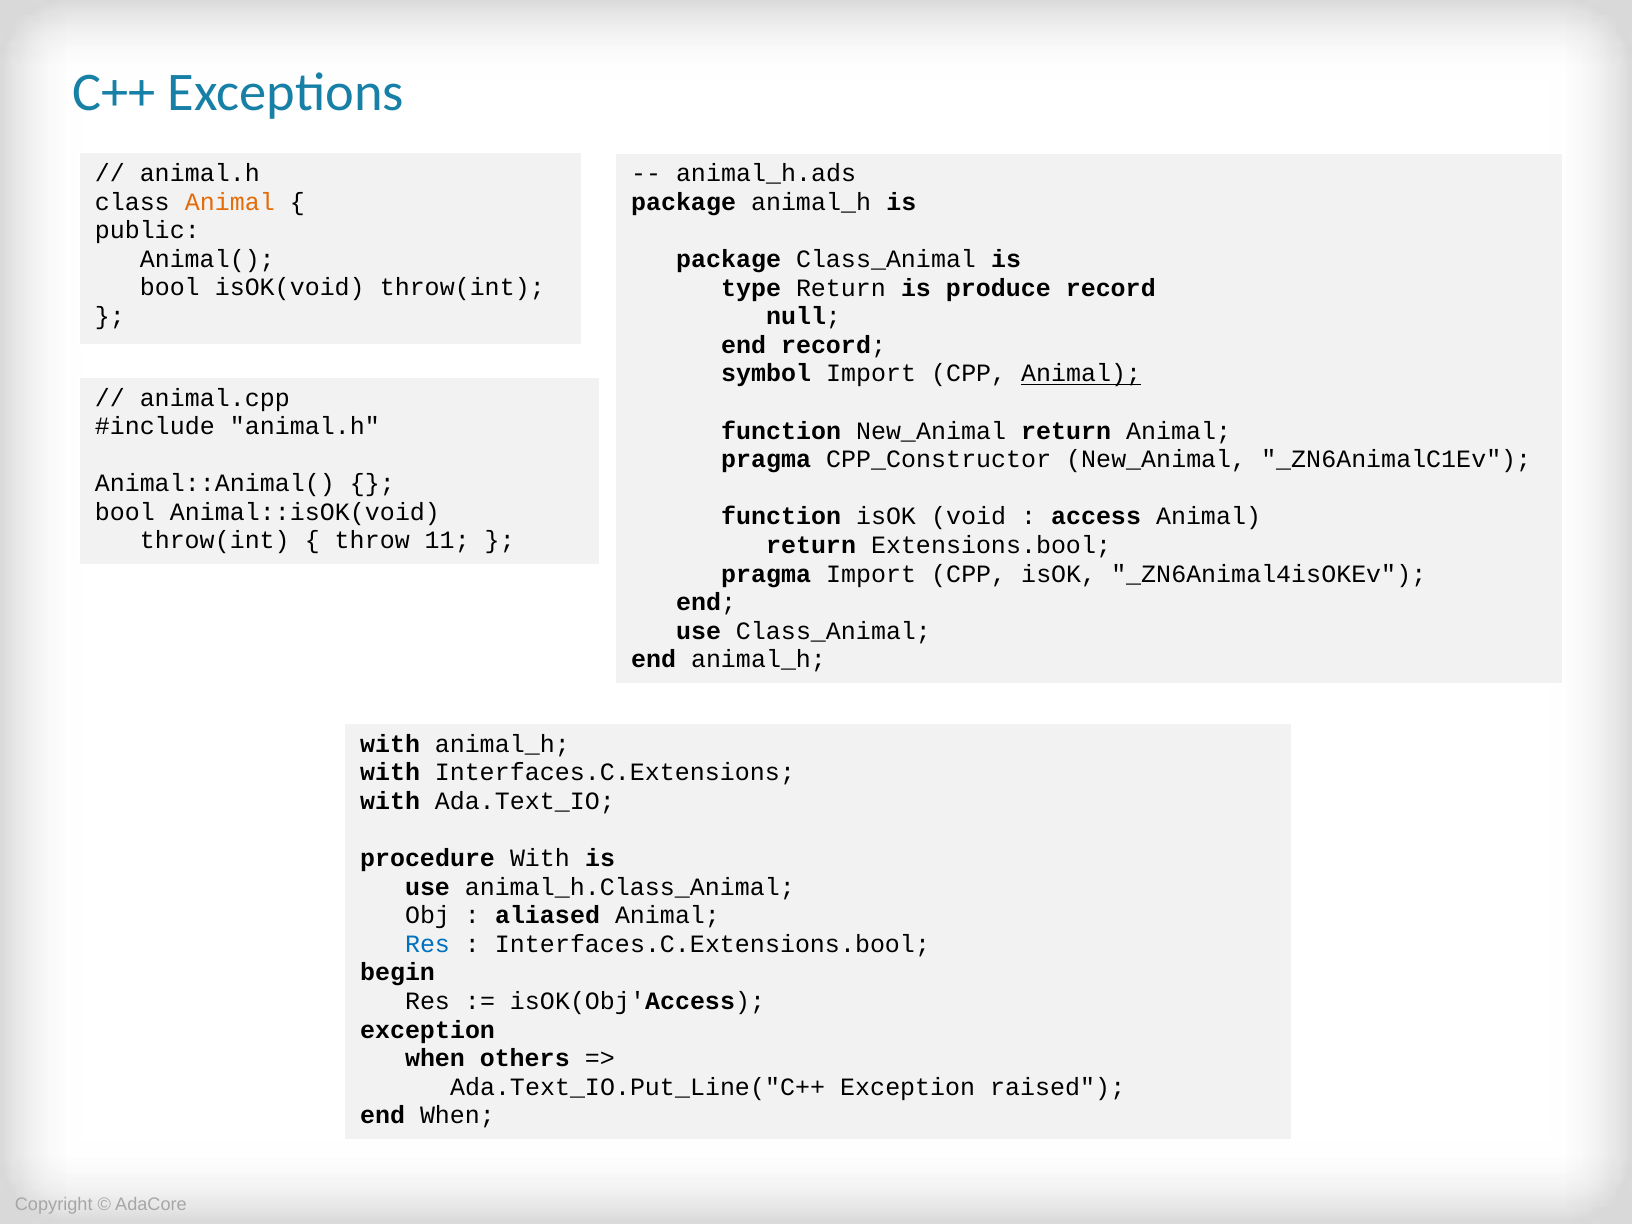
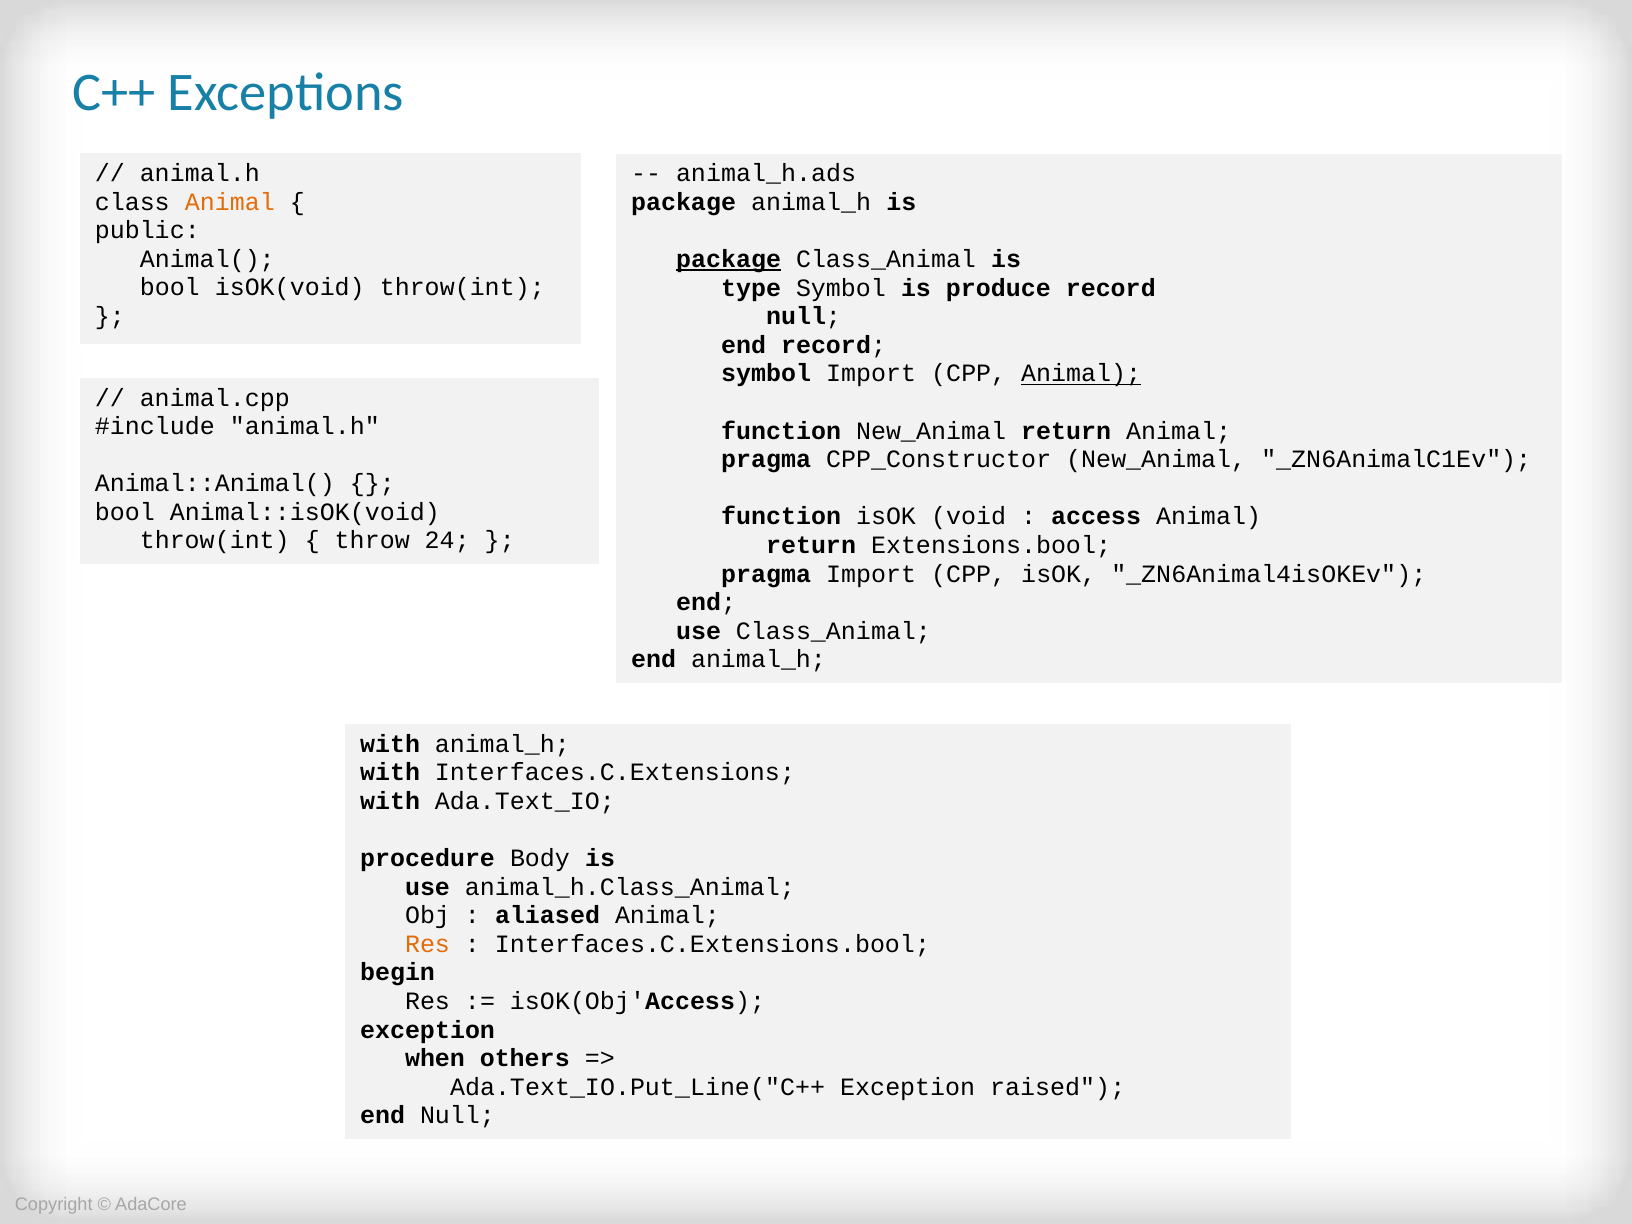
package underline: none -> present (729, 259)
type Return: Return -> Symbol (841, 288)
11: 11 -> 24 (447, 541)
procedure With: With -> Body (540, 858)
Res colour: blue -> orange (427, 944)
end When: When -> Null (457, 1116)
